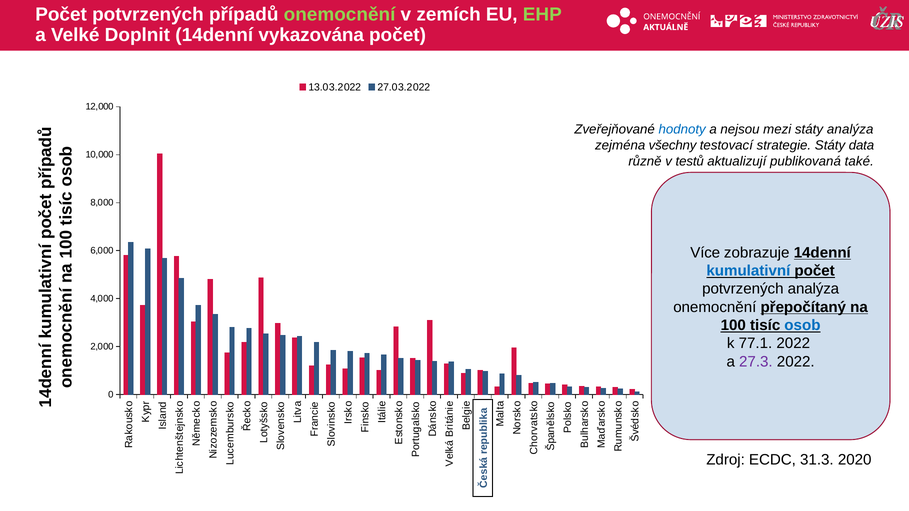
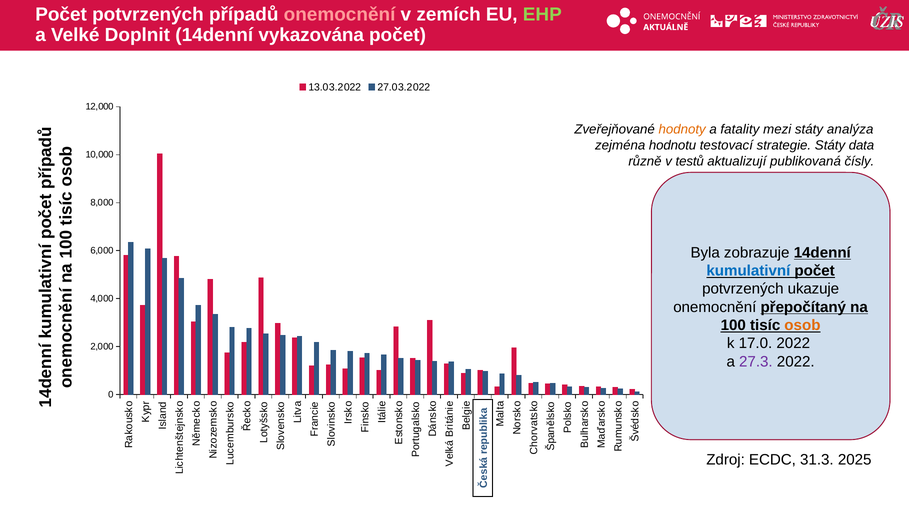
onemocnění colour: light green -> pink (340, 15)
hodnoty colour: blue -> orange (682, 130)
nejsou: nejsou -> fatality (740, 130)
všechny: všechny -> hodnotu (673, 146)
také: také -> čísly (859, 161)
Více: Více -> Byla (705, 253)
potvrzených analýza: analýza -> ukazuje (813, 289)
osob colour: blue -> orange (802, 325)
77.1: 77.1 -> 17.0 (755, 344)
2020: 2020 -> 2025 (855, 460)
